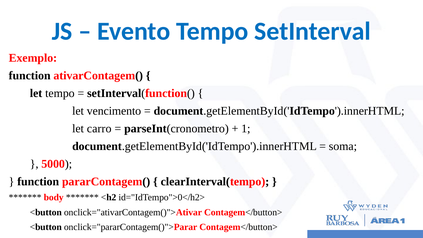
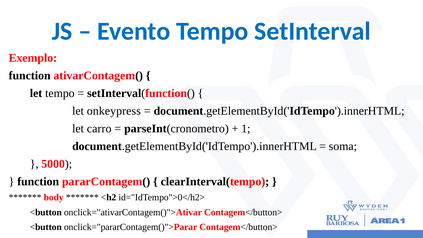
vencimento: vencimento -> onkeypress (114, 111)
